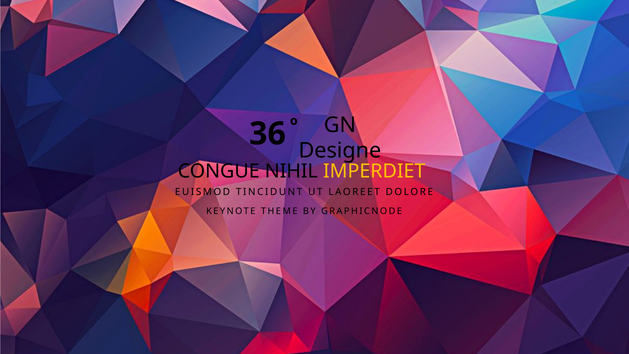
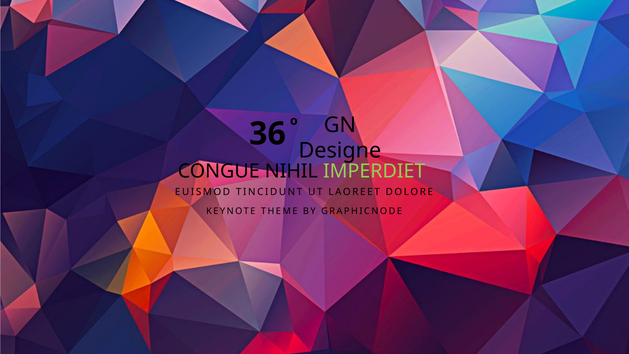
IMPERDIET colour: yellow -> light green (374, 171)
